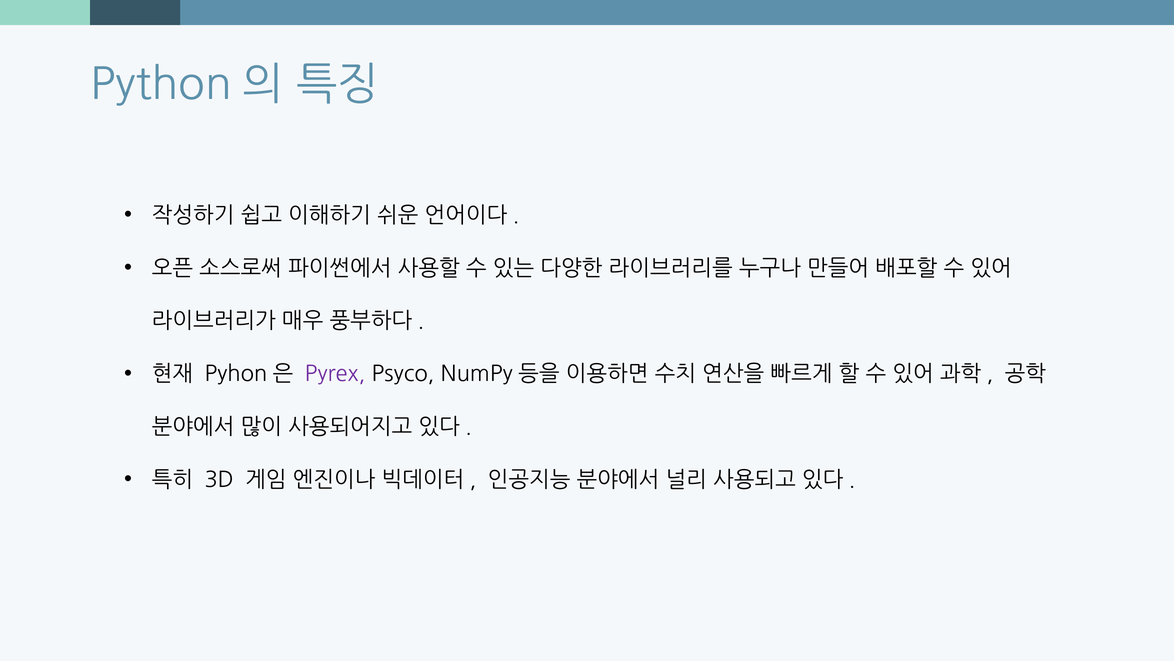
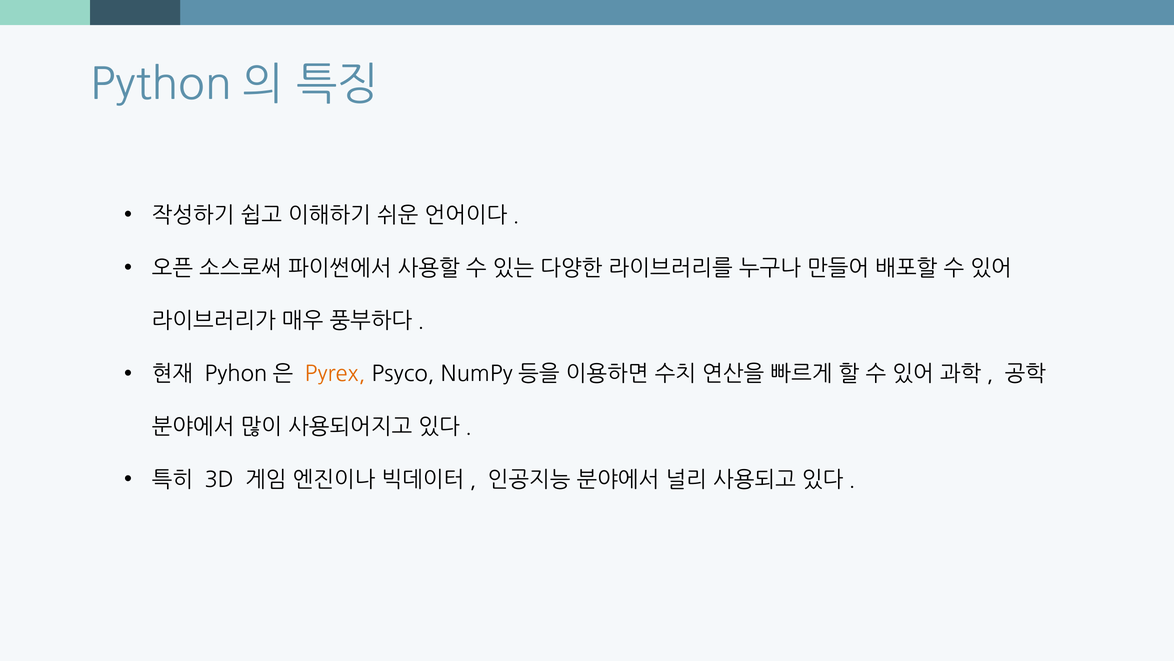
Pyrex colour: purple -> orange (335, 374)
